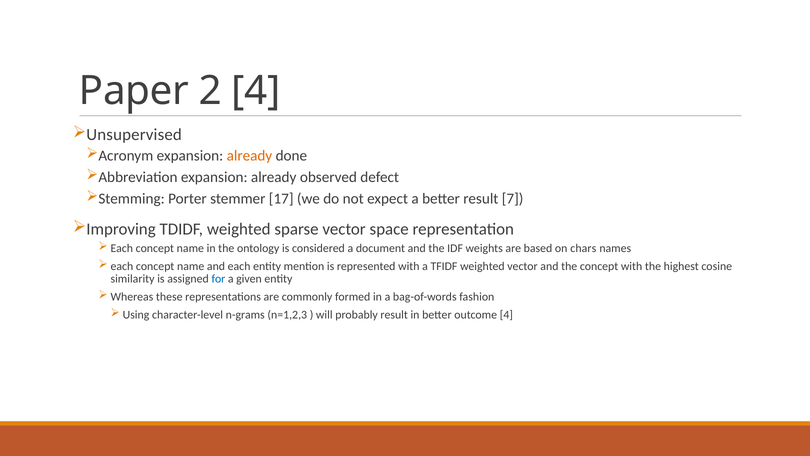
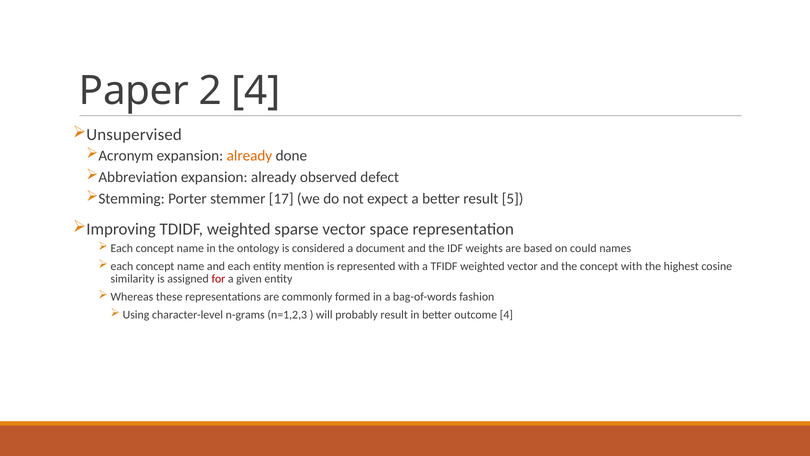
7: 7 -> 5 (513, 198)
chars: chars -> could (583, 248)
for colour: blue -> red (218, 279)
